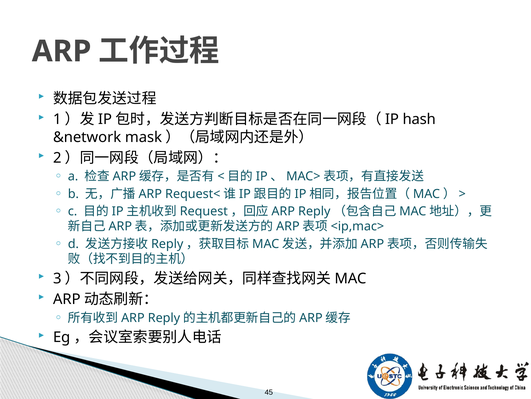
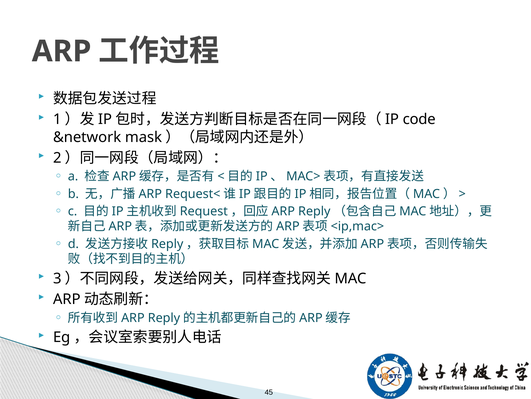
hash: hash -> code (419, 119)
